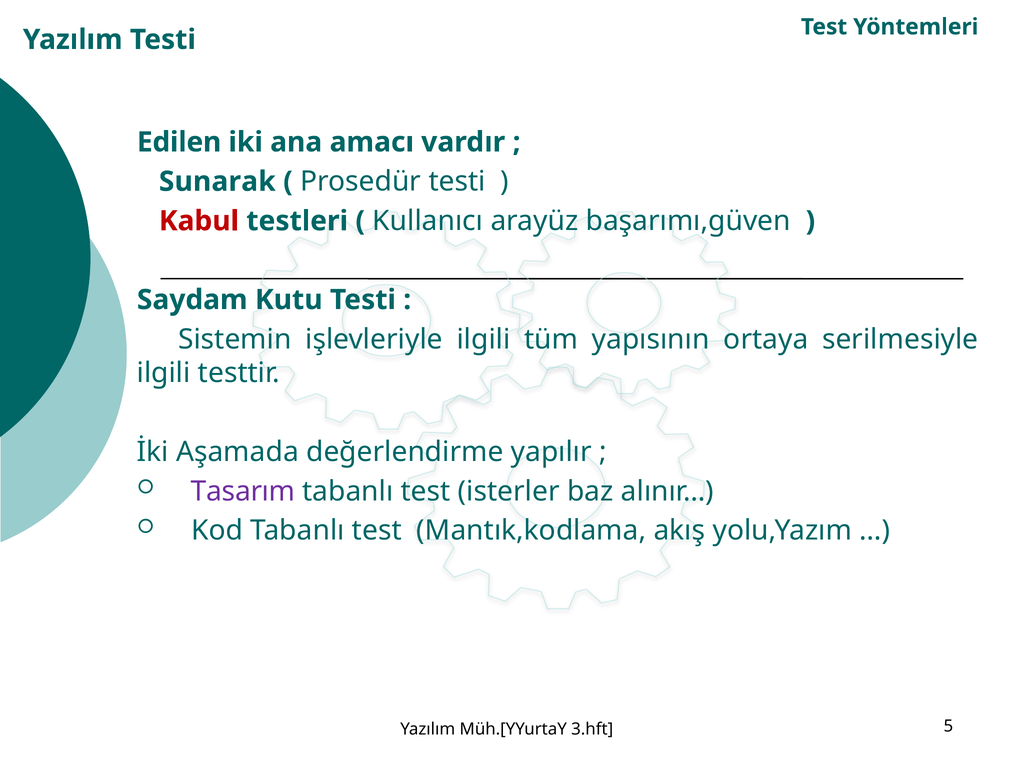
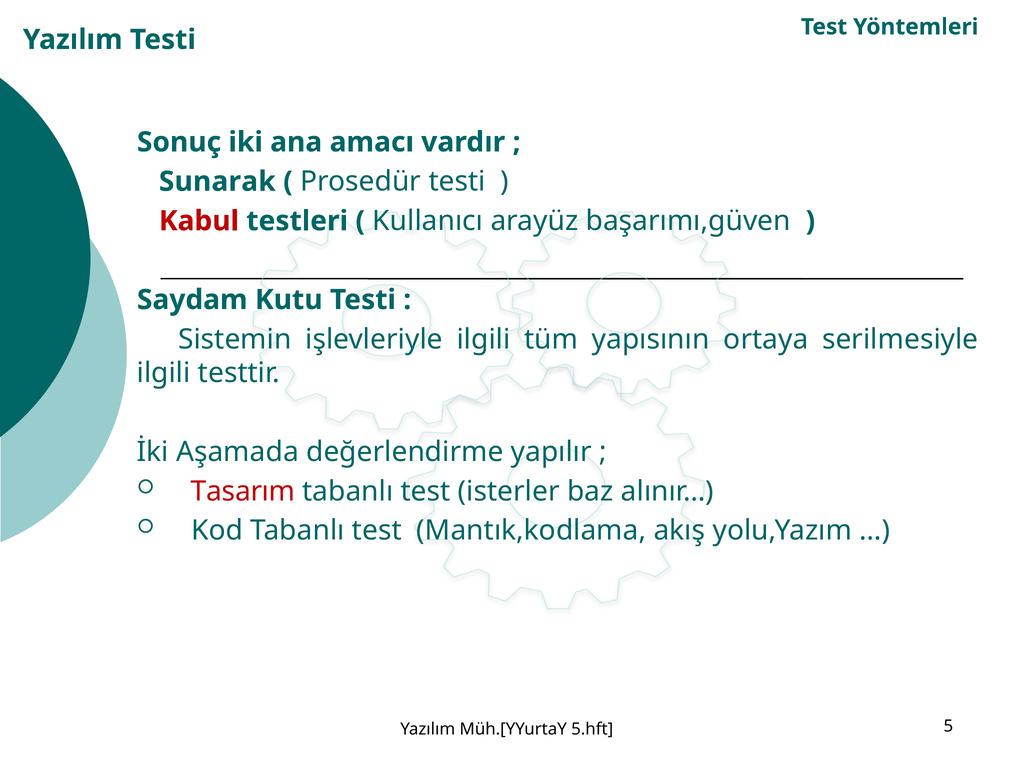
Edilen: Edilen -> Sonuç (179, 142)
Tasarım colour: purple -> red (243, 492)
3.hft: 3.hft -> 5.hft (592, 730)
